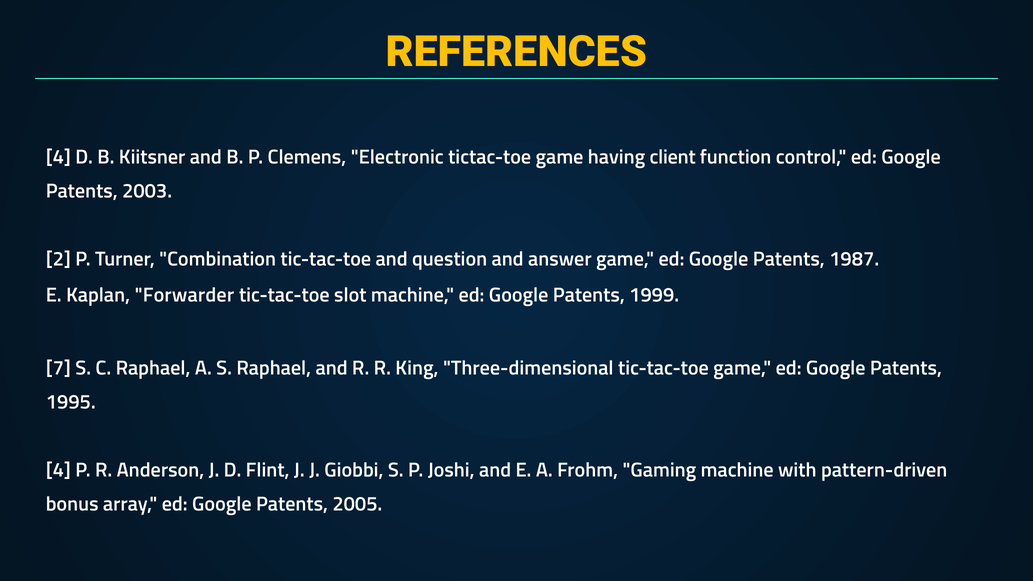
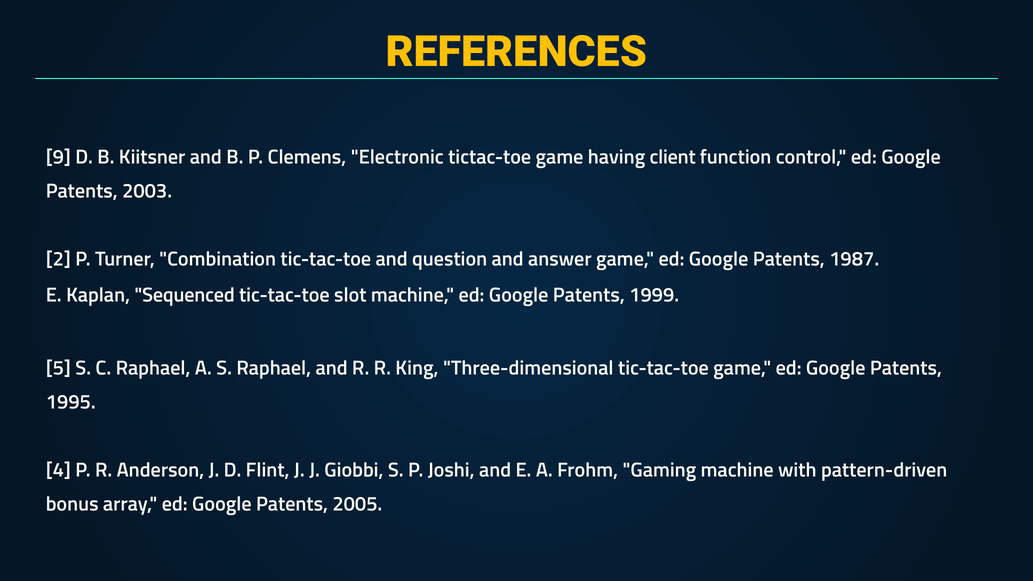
4: 4 -> 9 (58, 157)
Forwarder: Forwarder -> Sequenced (185, 295)
7: 7 -> 5 (58, 368)
